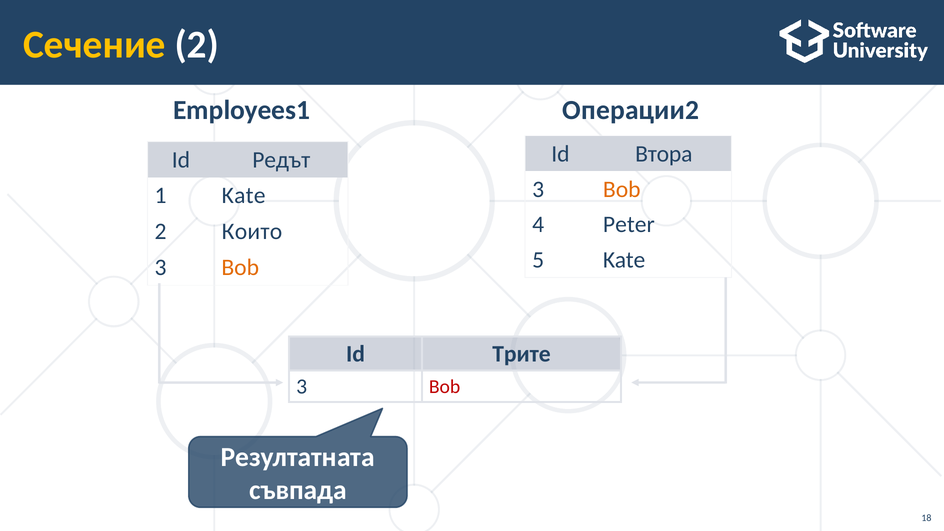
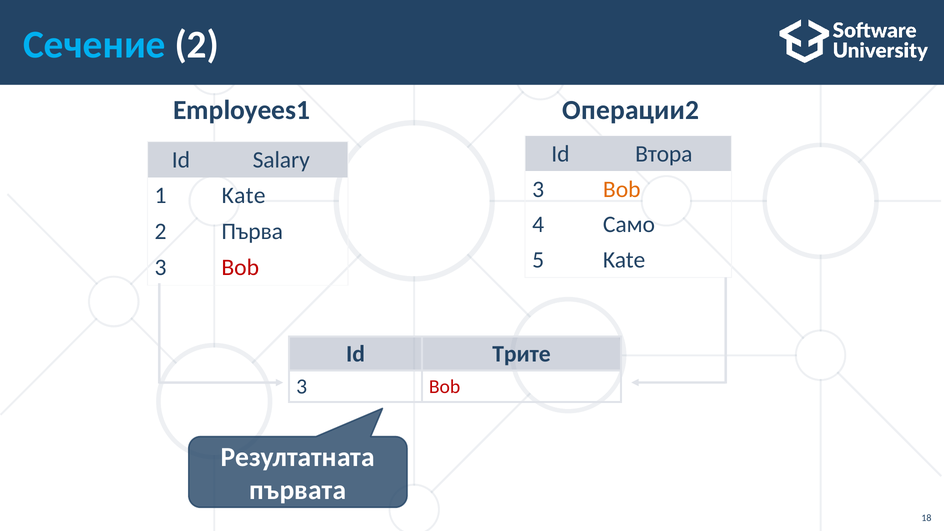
Сечение colour: yellow -> light blue (94, 45)
Редът: Редът -> Salary (281, 160)
Peter: Peter -> Само (629, 225)
Които: Които -> Първа (252, 232)
Bob colour: orange -> red (240, 267)
съвпада: съвпада -> първата (298, 490)
